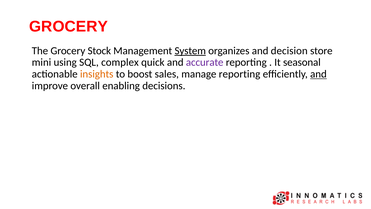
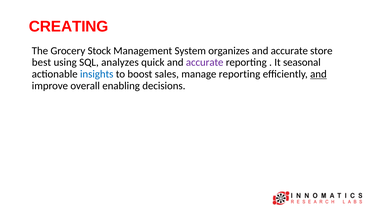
GROCERY: GROCERY -> CREATING (69, 26)
System underline: present -> none (190, 51)
organizes and decision: decision -> accurate (289, 51)
mini: mini -> best (41, 62)
complex: complex -> analyzes (120, 62)
insights colour: orange -> blue (97, 74)
